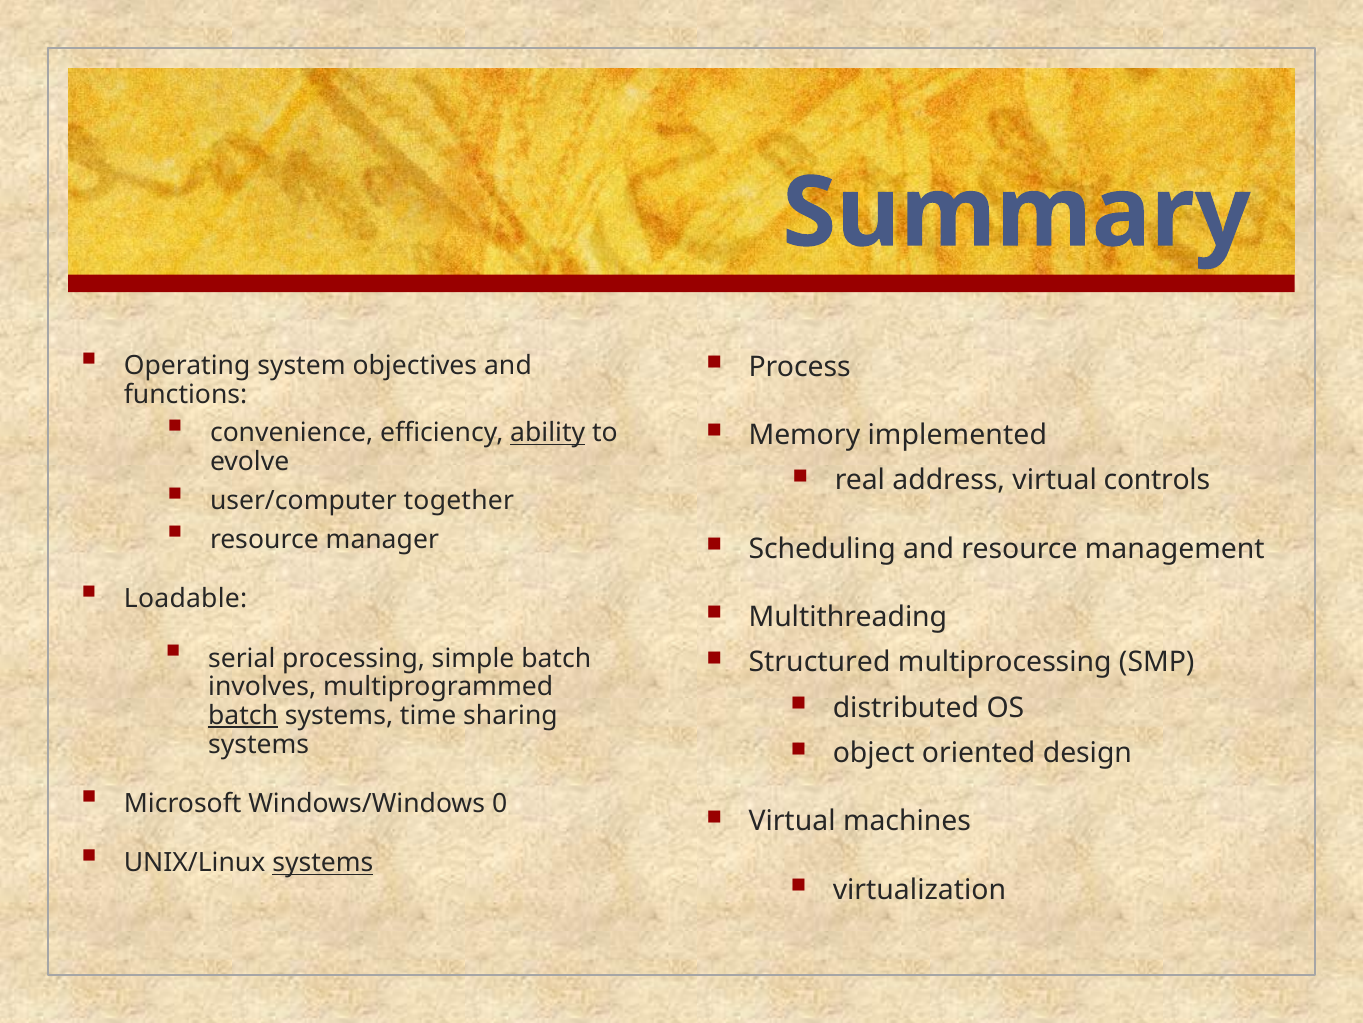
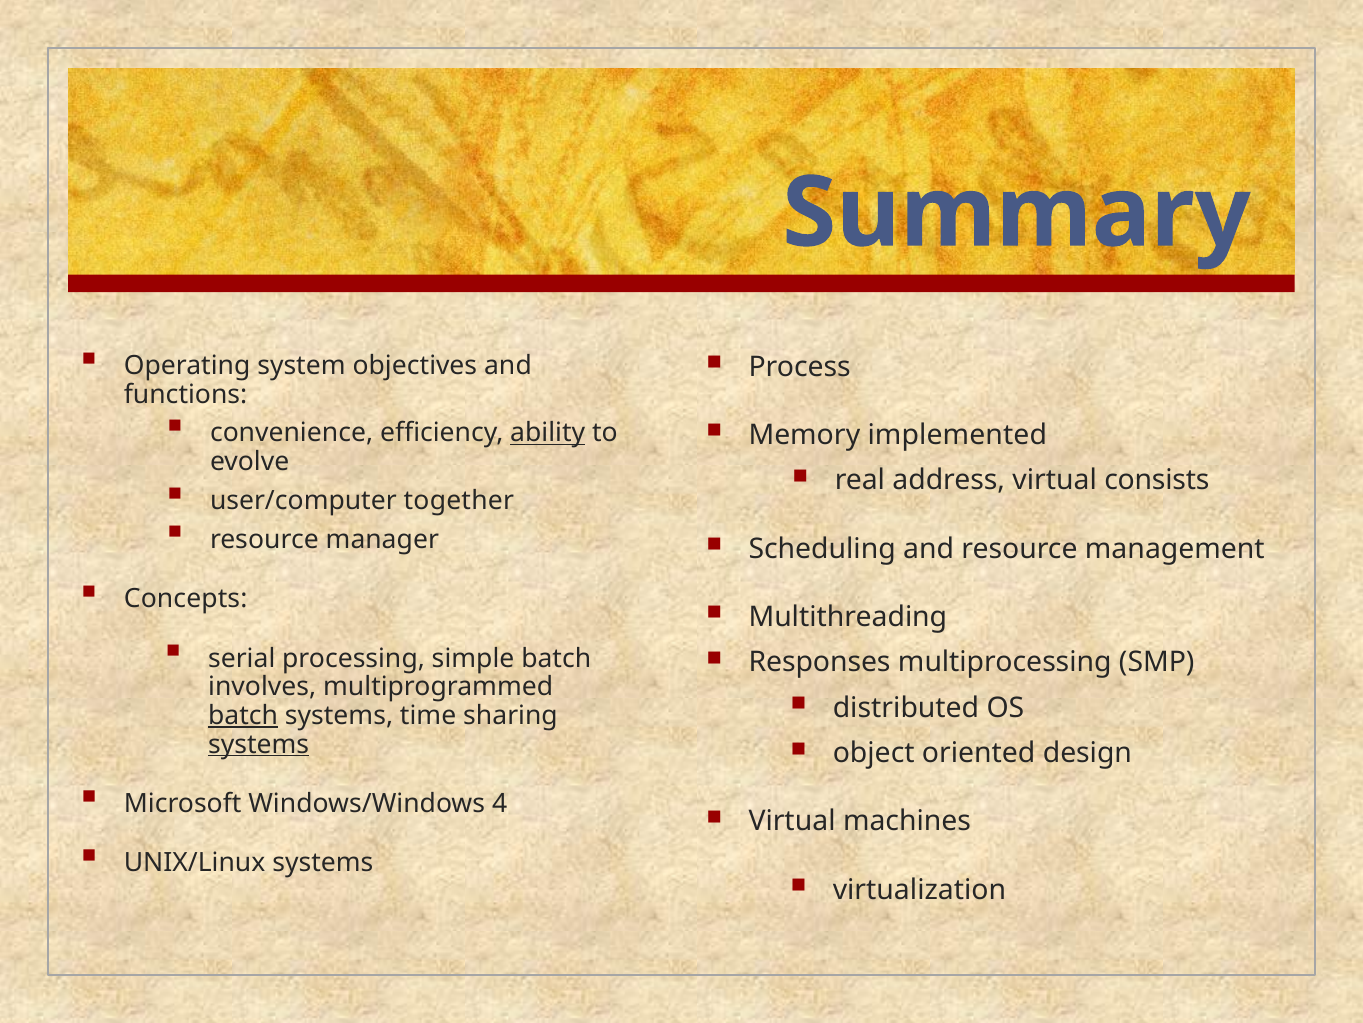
controls: controls -> consists (1157, 480)
Loadable: Loadable -> Concepts (186, 598)
Structured: Structured -> Responses (820, 662)
systems underline: none -> present (259, 744)
0: 0 -> 4 (500, 803)
systems underline: present -> none (323, 862)
